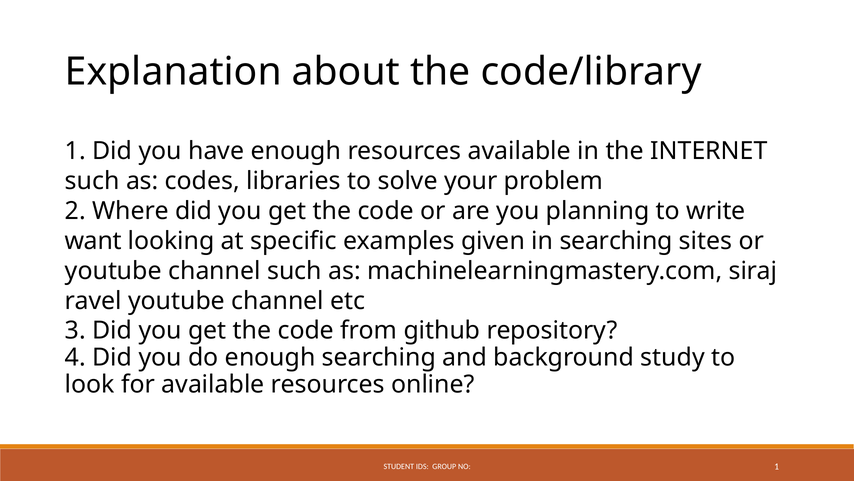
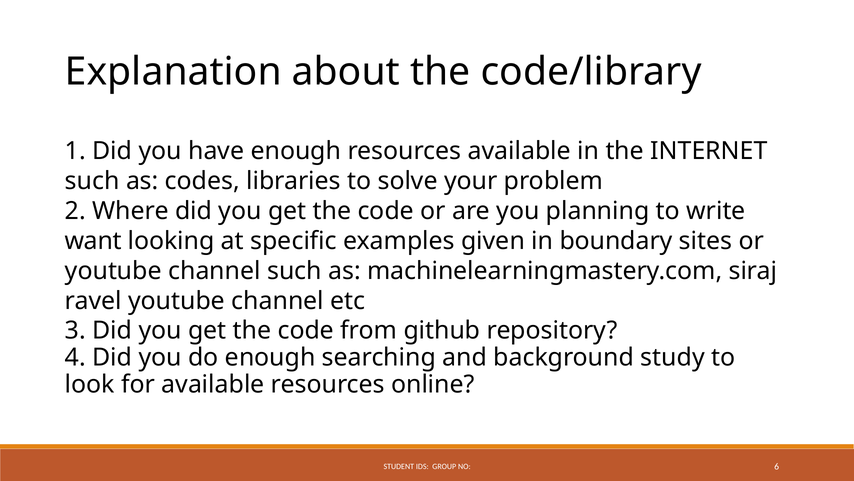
in searching: searching -> boundary (616, 241)
NO 1: 1 -> 6 (777, 466)
